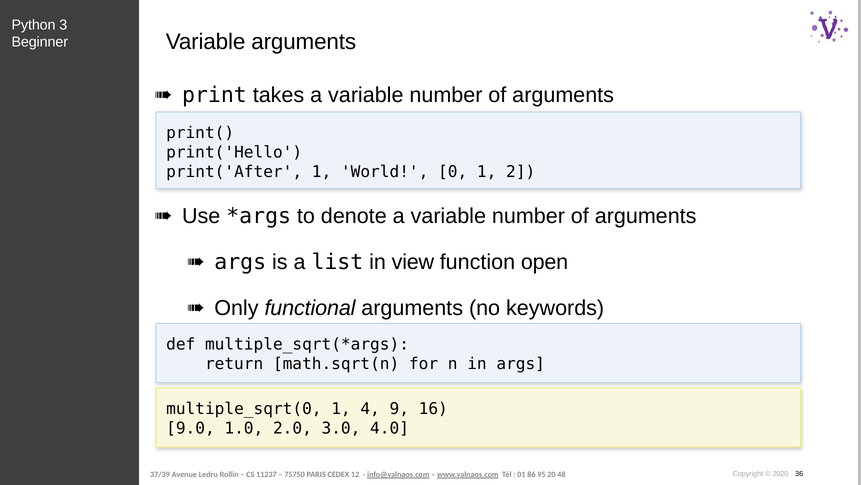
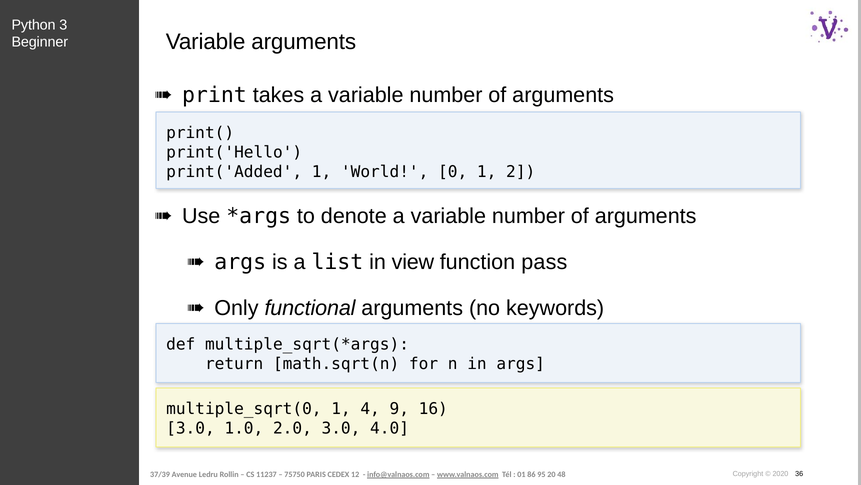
print('After: print('After -> print('Added (234, 172)
open: open -> pass (544, 262)
9.0: 9.0 -> 3.0 (190, 428)
